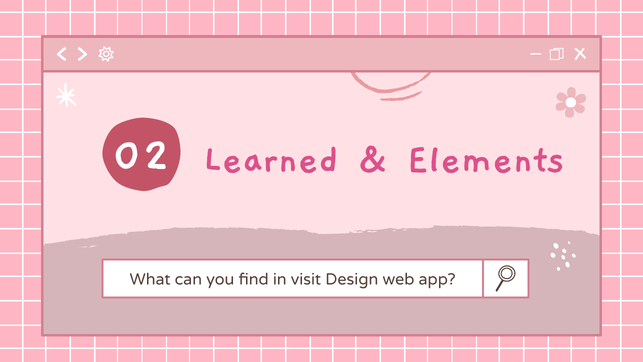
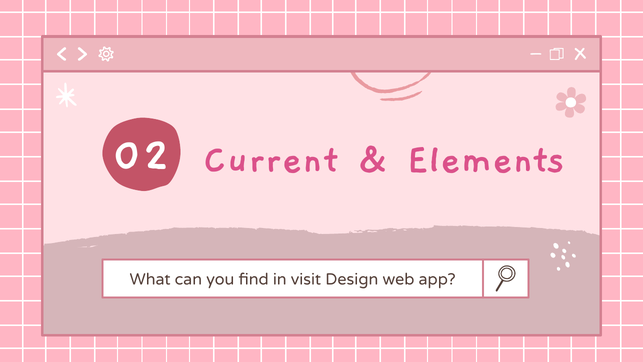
Learned: Learned -> Current (271, 157)
